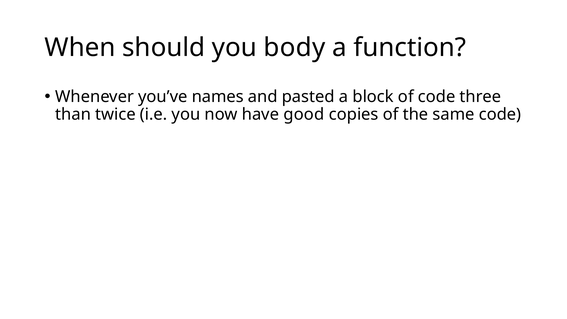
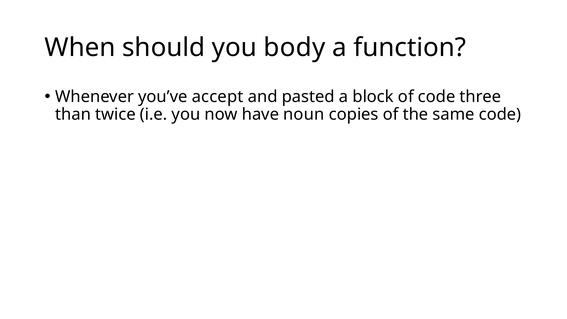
names: names -> accept (218, 97)
good: good -> noun (304, 114)
